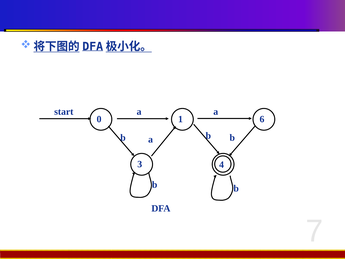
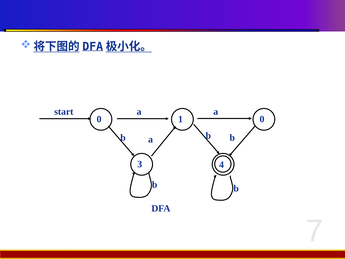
1 6: 6 -> 0 (262, 119)
